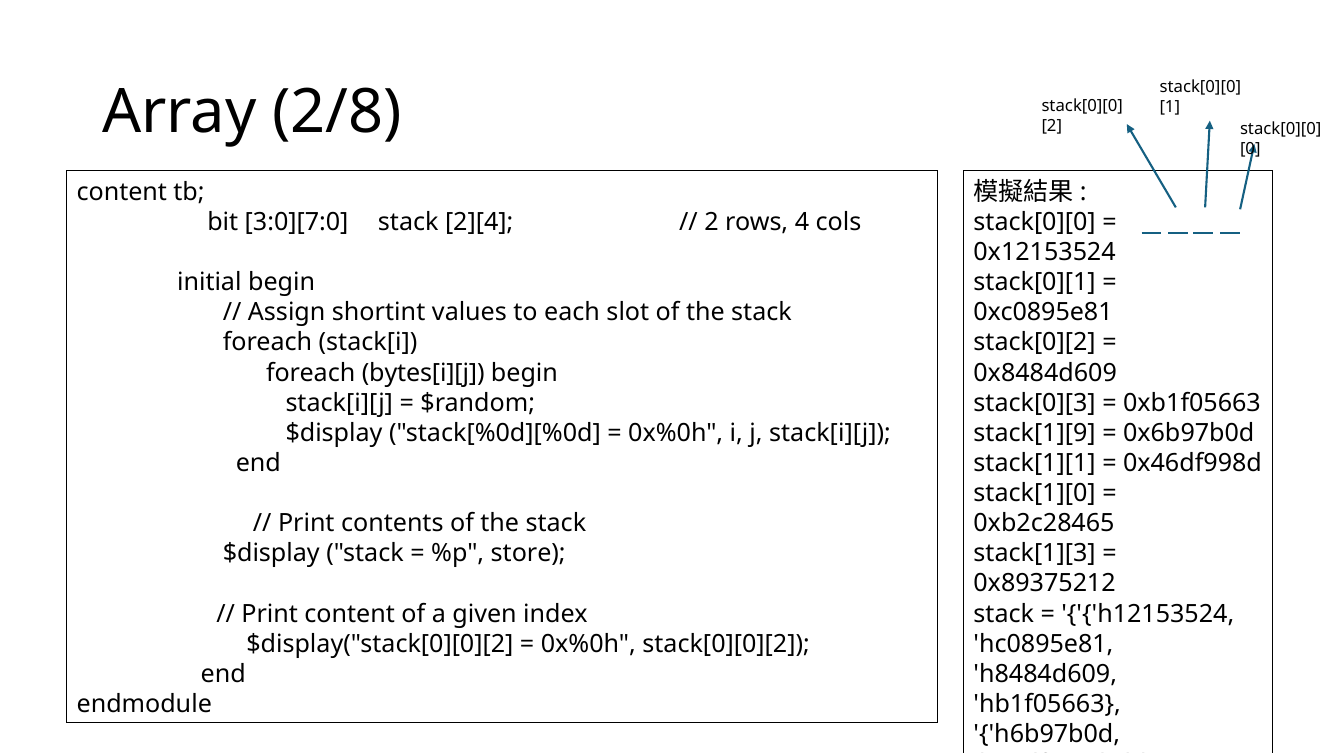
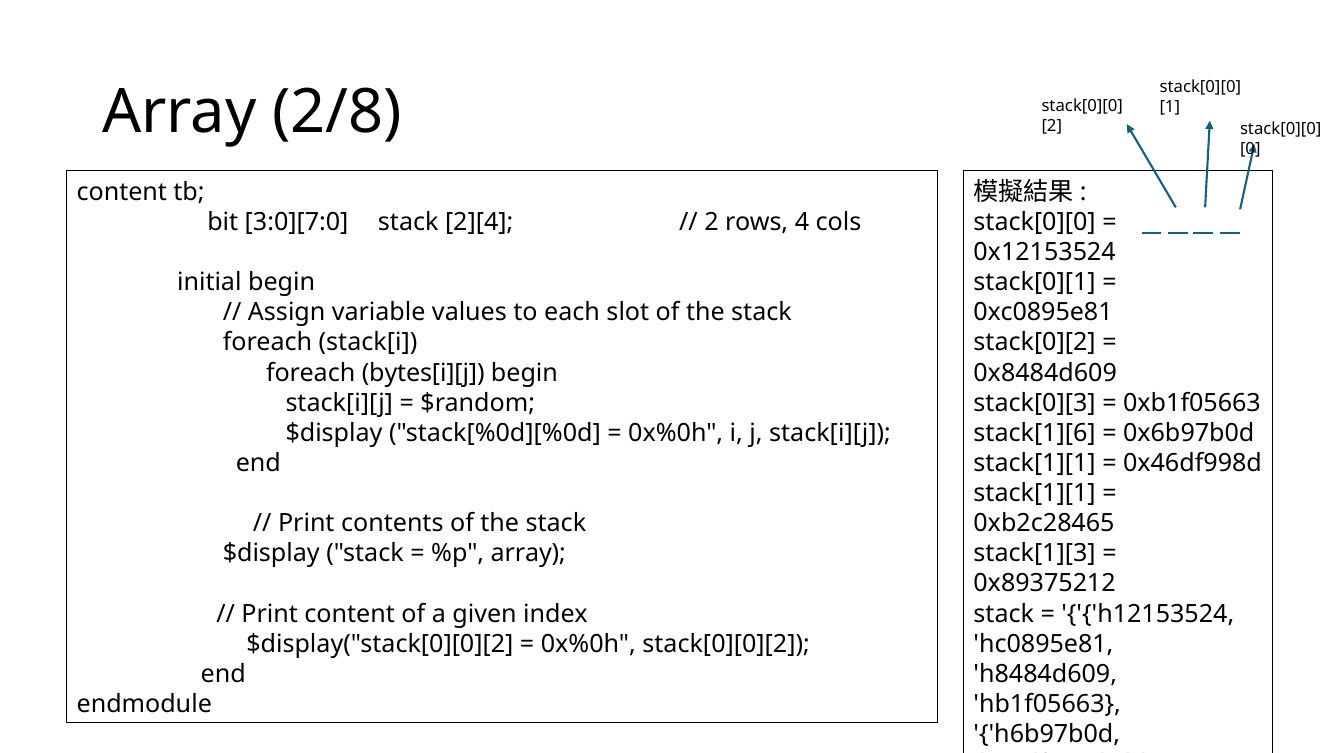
shortint: shortint -> variable (379, 313)
stack[1][9: stack[1][9 -> stack[1][6 (1035, 433)
stack[1][0: stack[1][0 -> stack[1][1 (1035, 493)
%p store: store -> array (528, 554)
